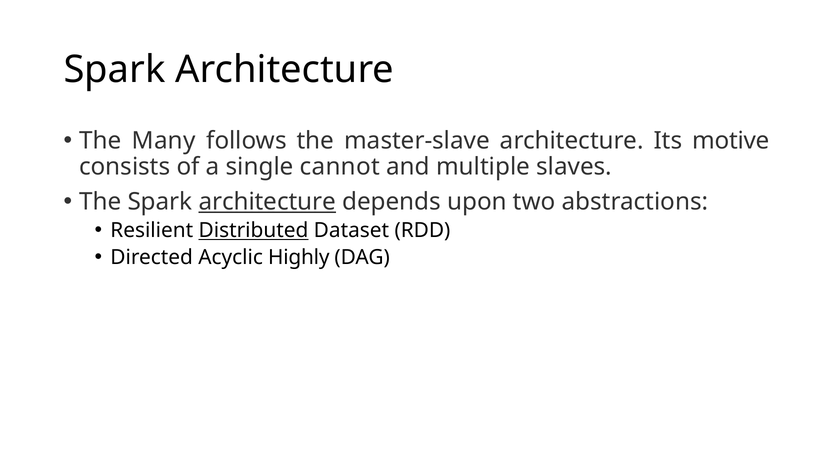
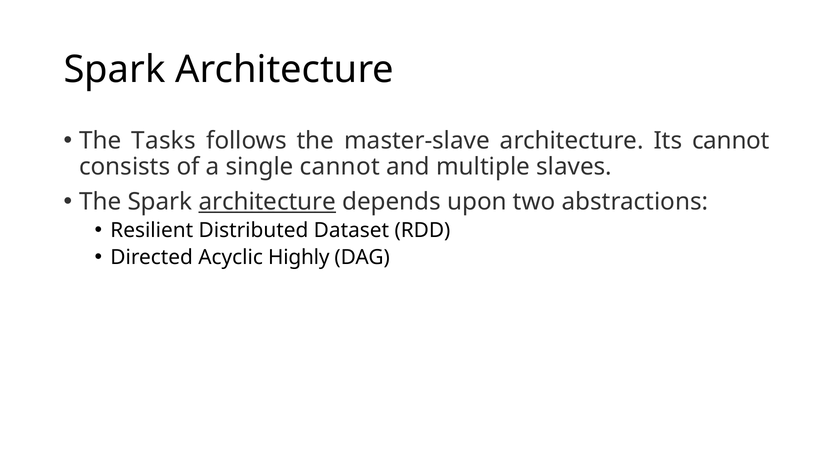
Many: Many -> Tasks (164, 141)
Its motive: motive -> cannot (731, 141)
Distributed underline: present -> none (253, 231)
